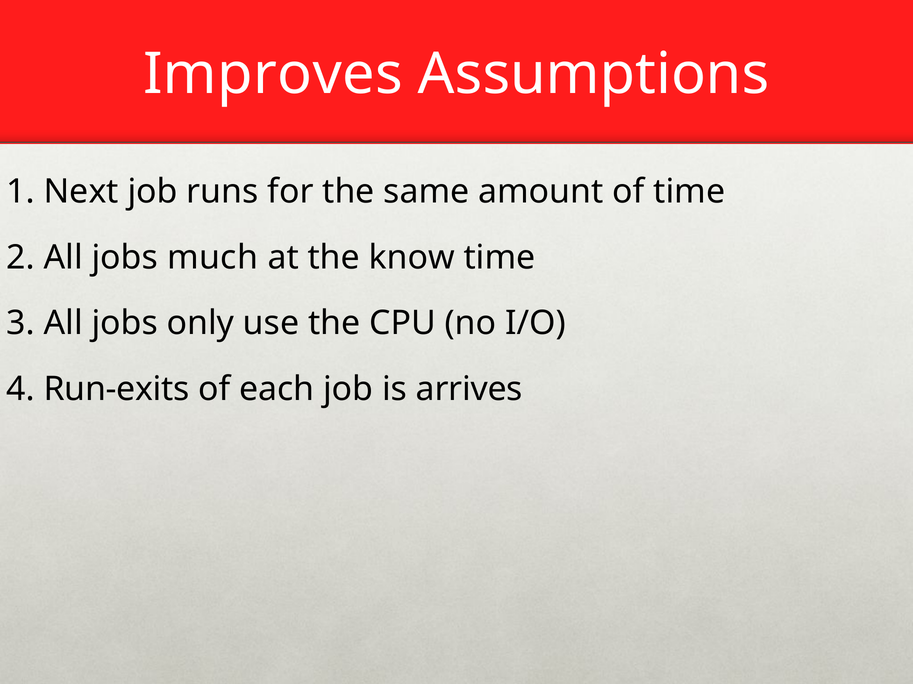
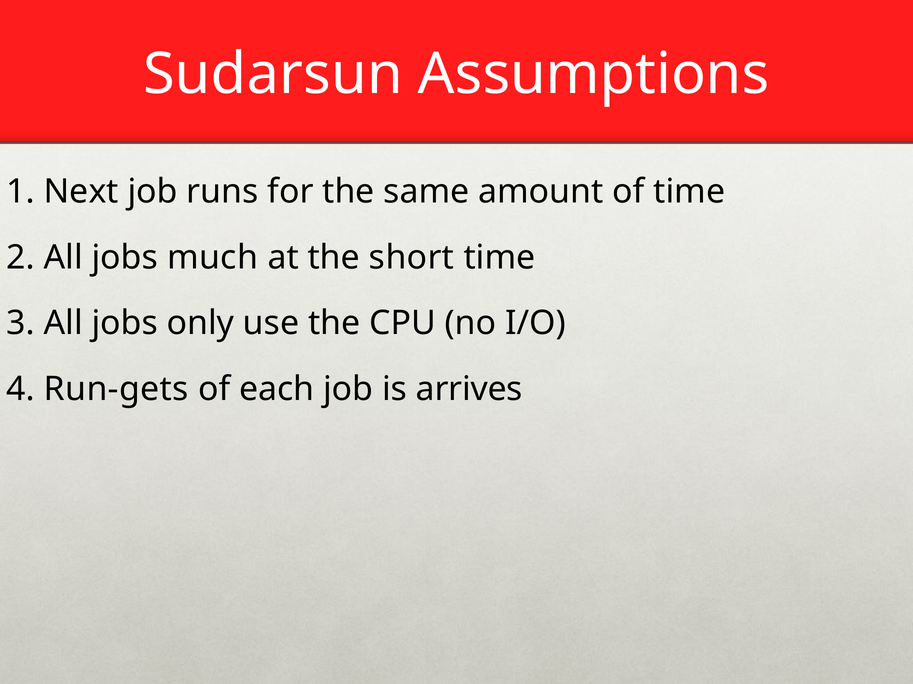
Improves: Improves -> Sudarsun (273, 74)
know: know -> short (412, 258)
Run-exits: Run-exits -> Run-gets (116, 390)
